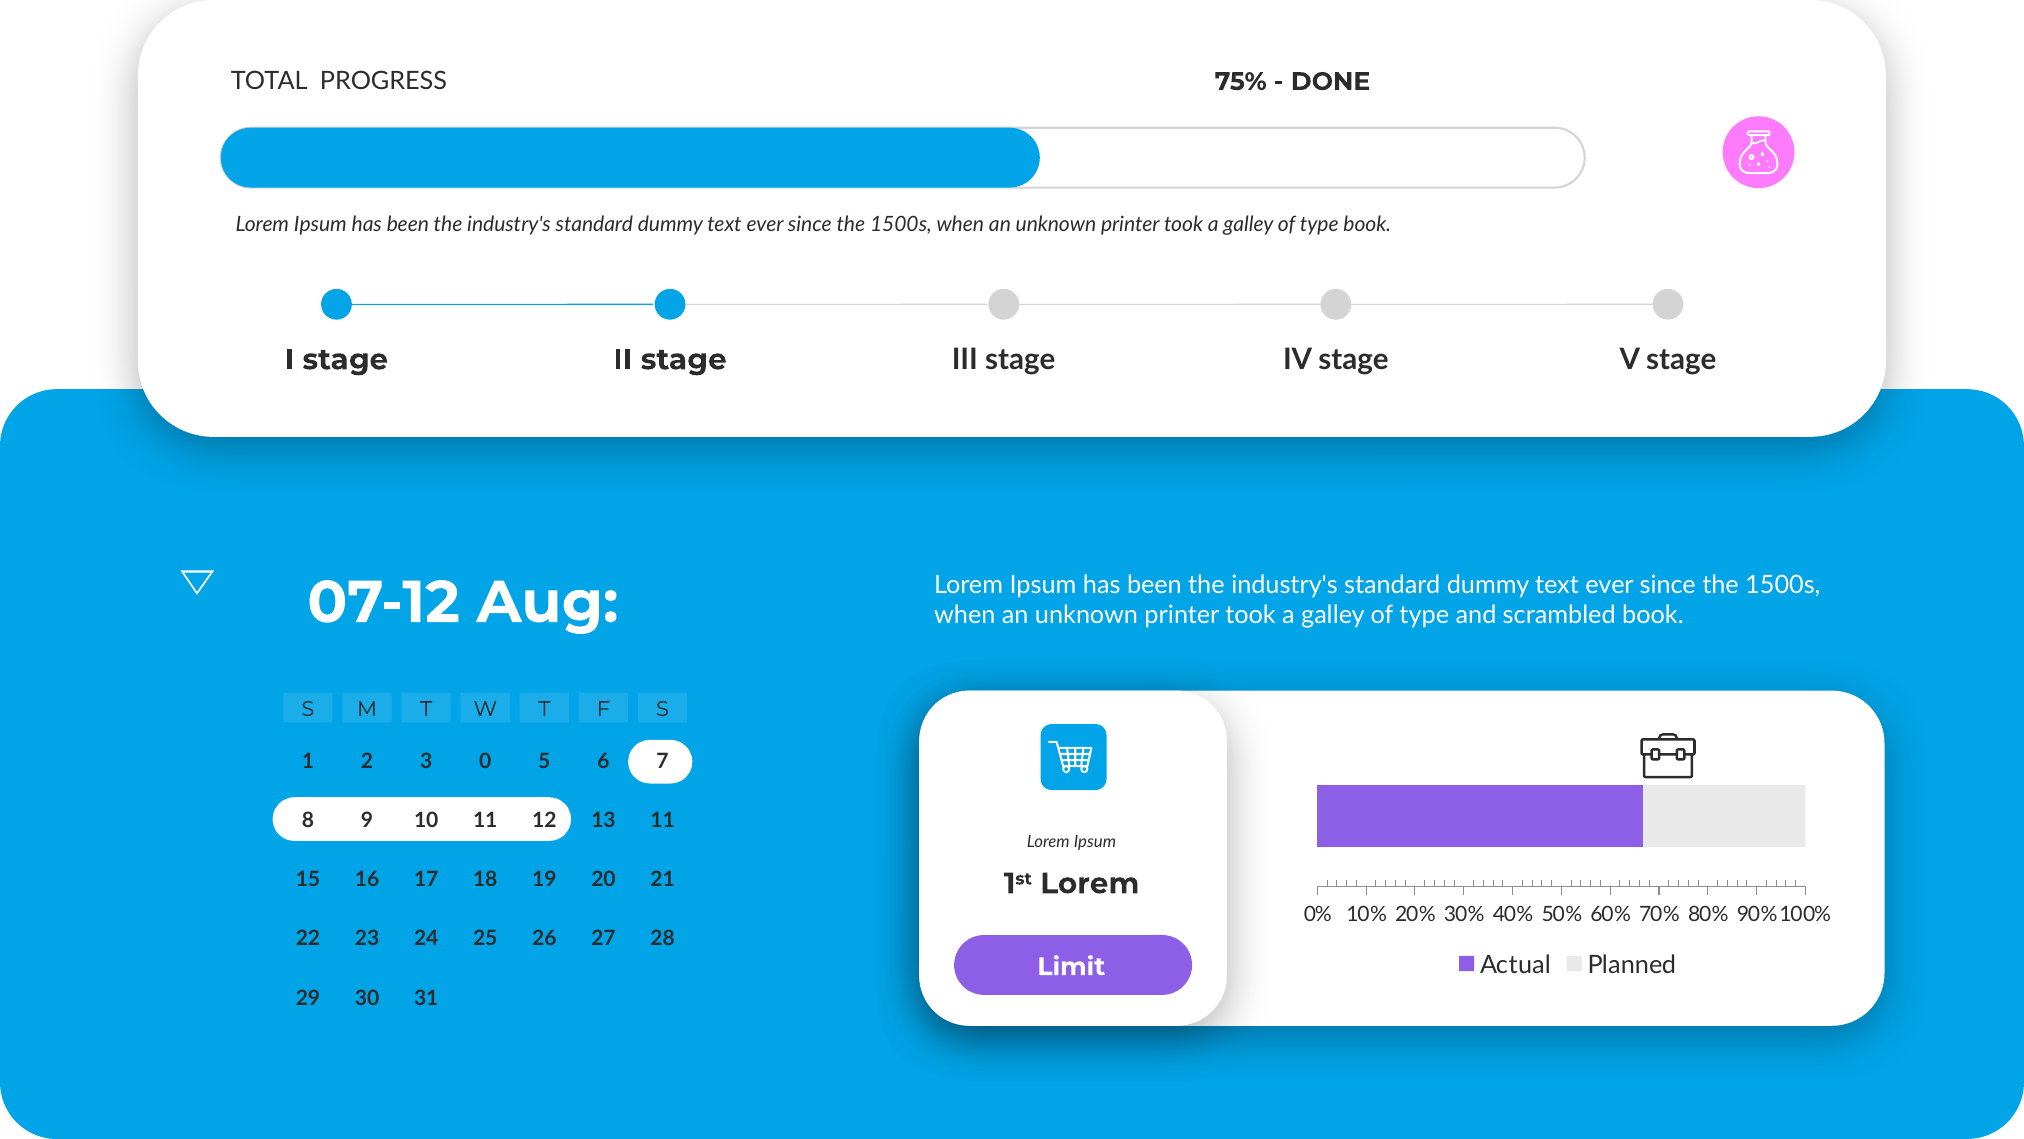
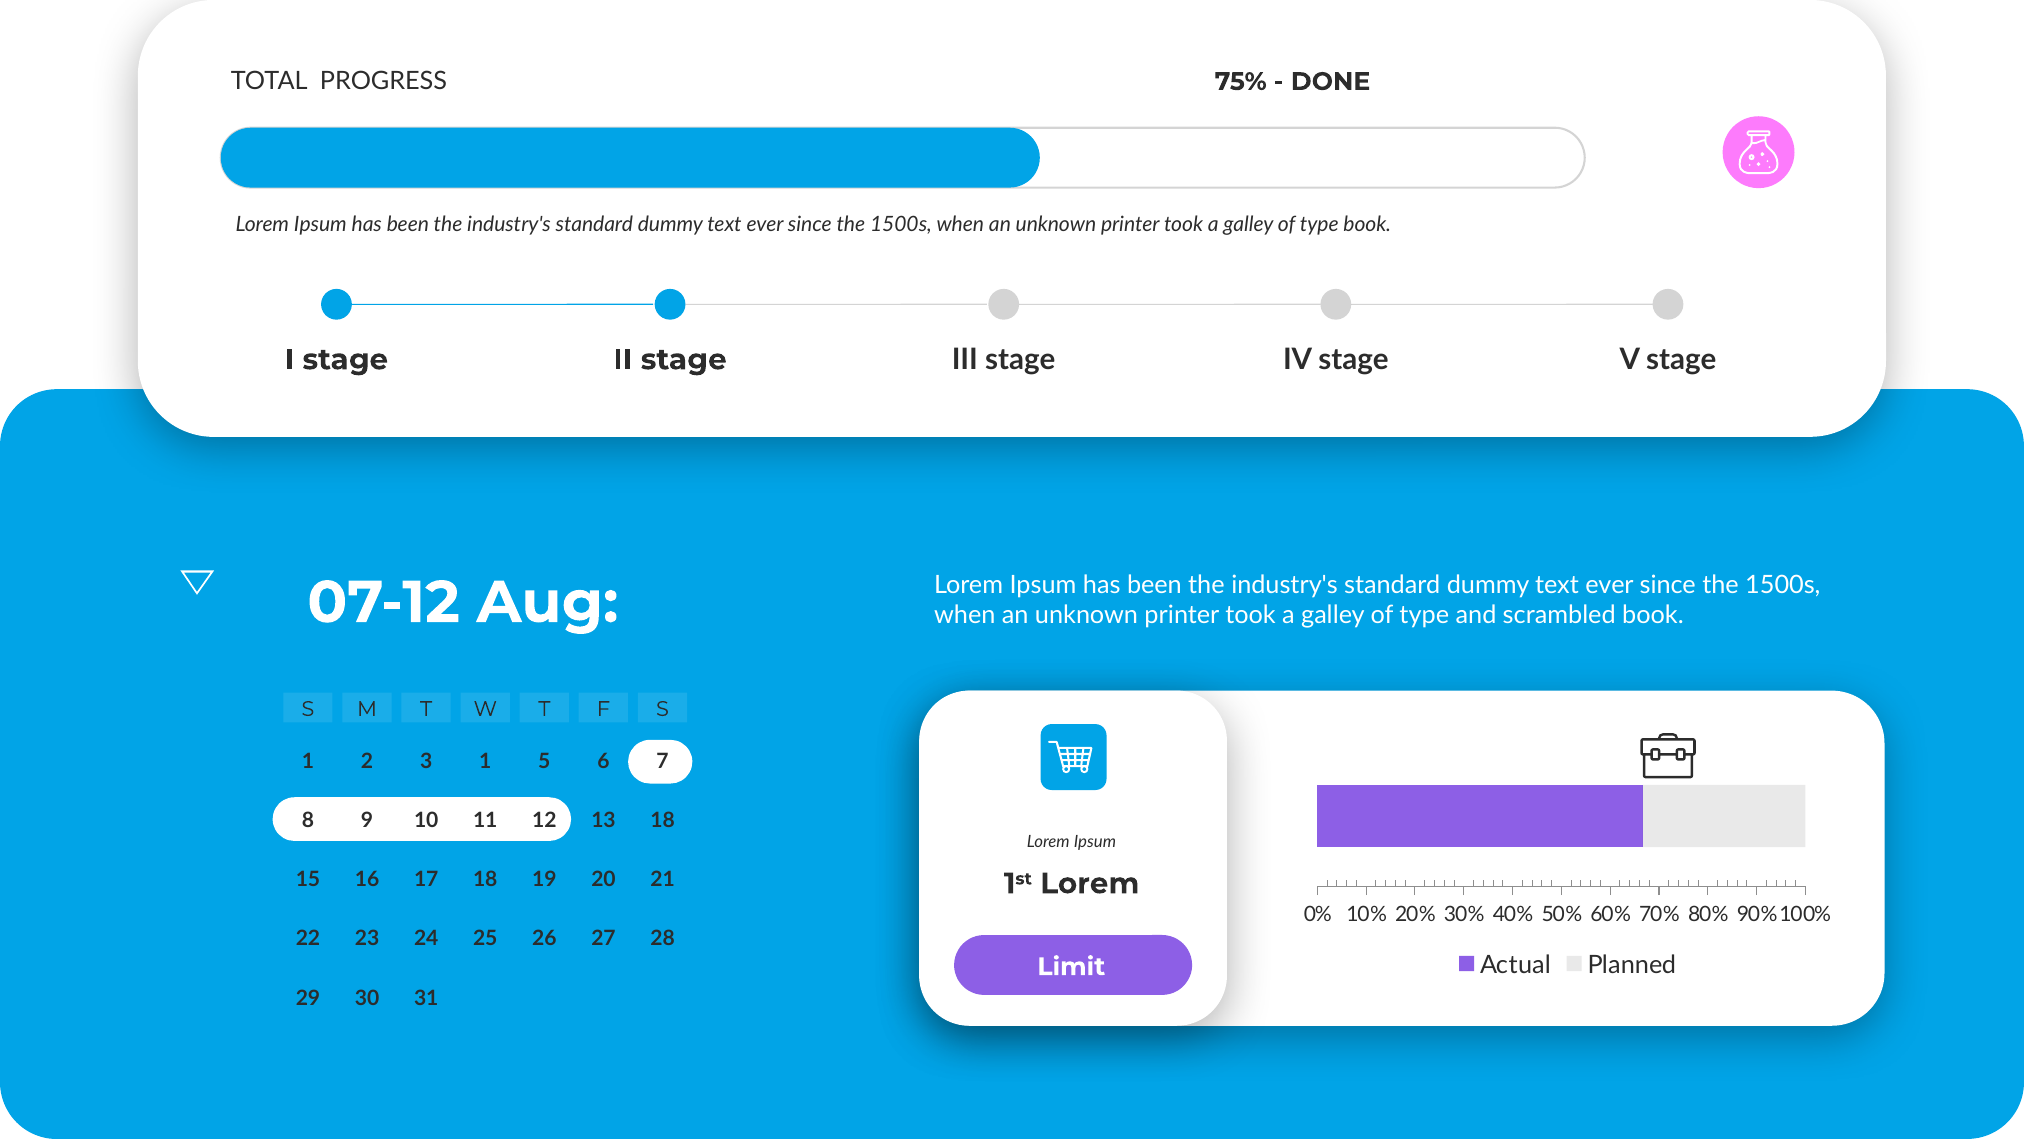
3 0: 0 -> 1 (485, 761)
13 11: 11 -> 18 (663, 820)
